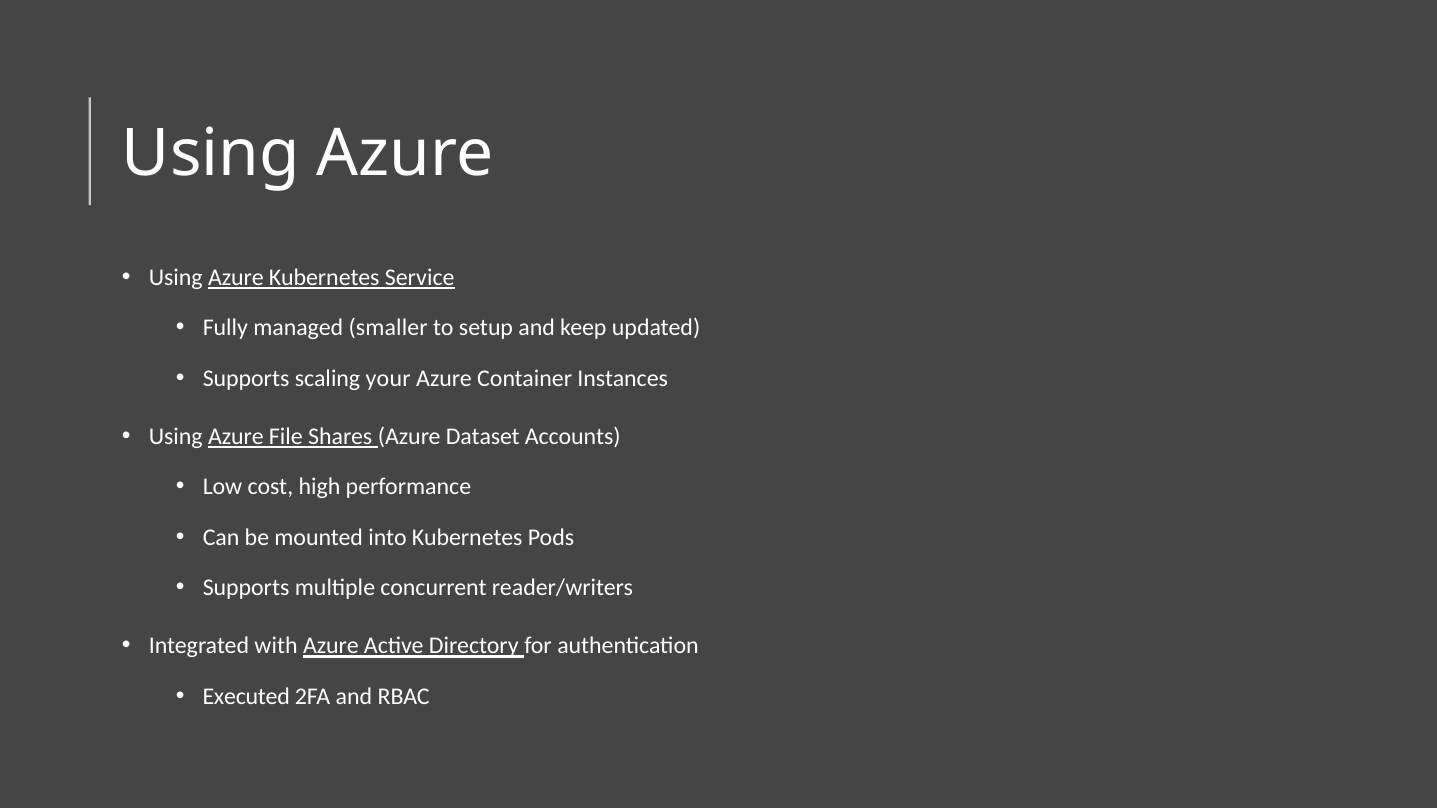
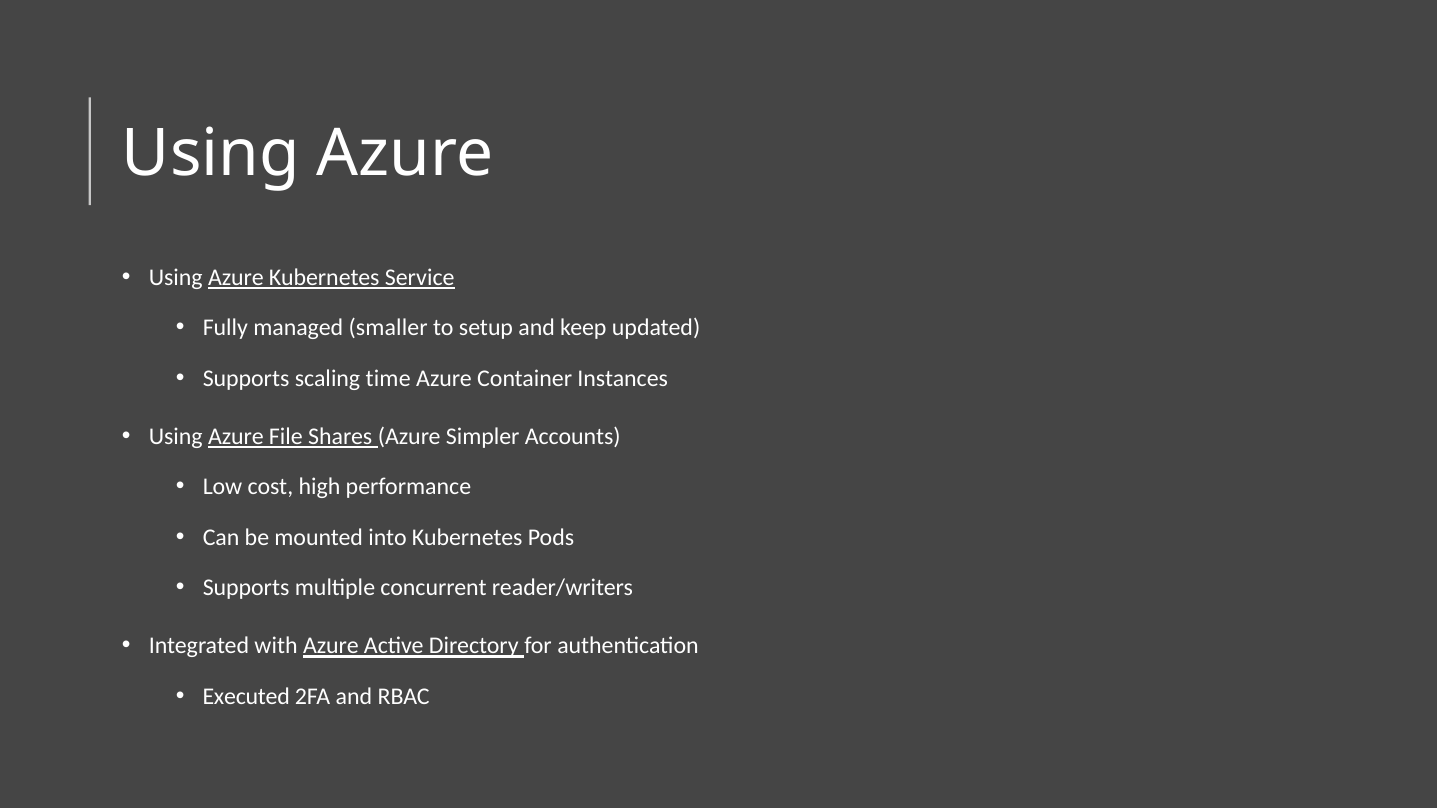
your: your -> time (388, 378)
Dataset: Dataset -> Simpler (483, 437)
